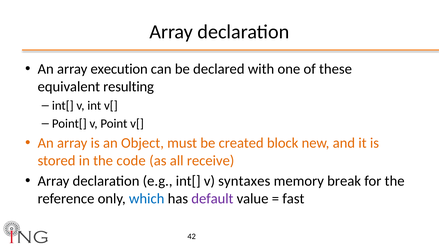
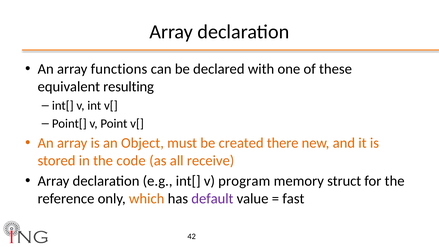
execution: execution -> functions (119, 69)
block: block -> there (283, 143)
syntaxes: syntaxes -> program (244, 181)
break: break -> struct (344, 181)
which colour: blue -> orange (147, 199)
